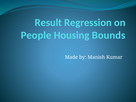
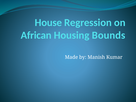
Result: Result -> House (48, 23)
People: People -> African (36, 35)
